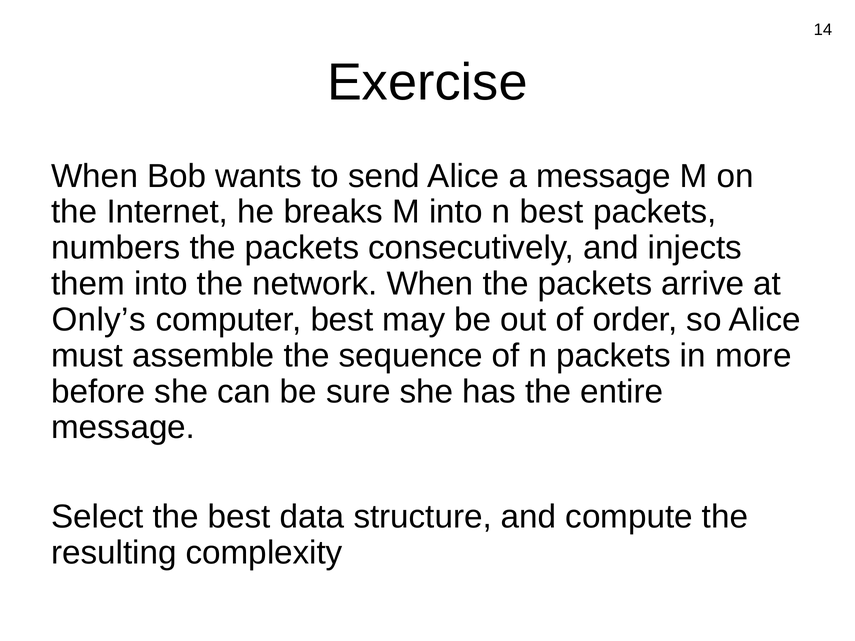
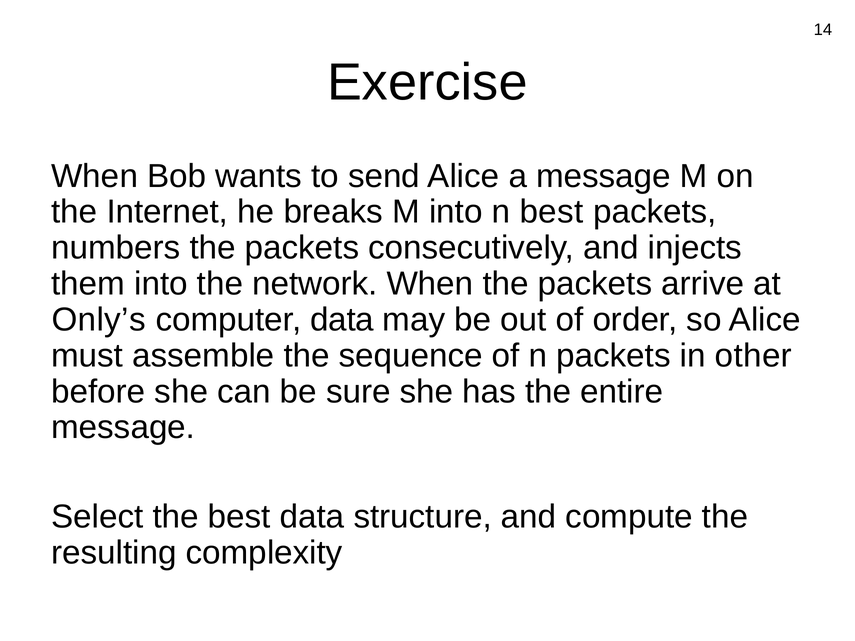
computer best: best -> data (342, 320)
more: more -> other (753, 356)
